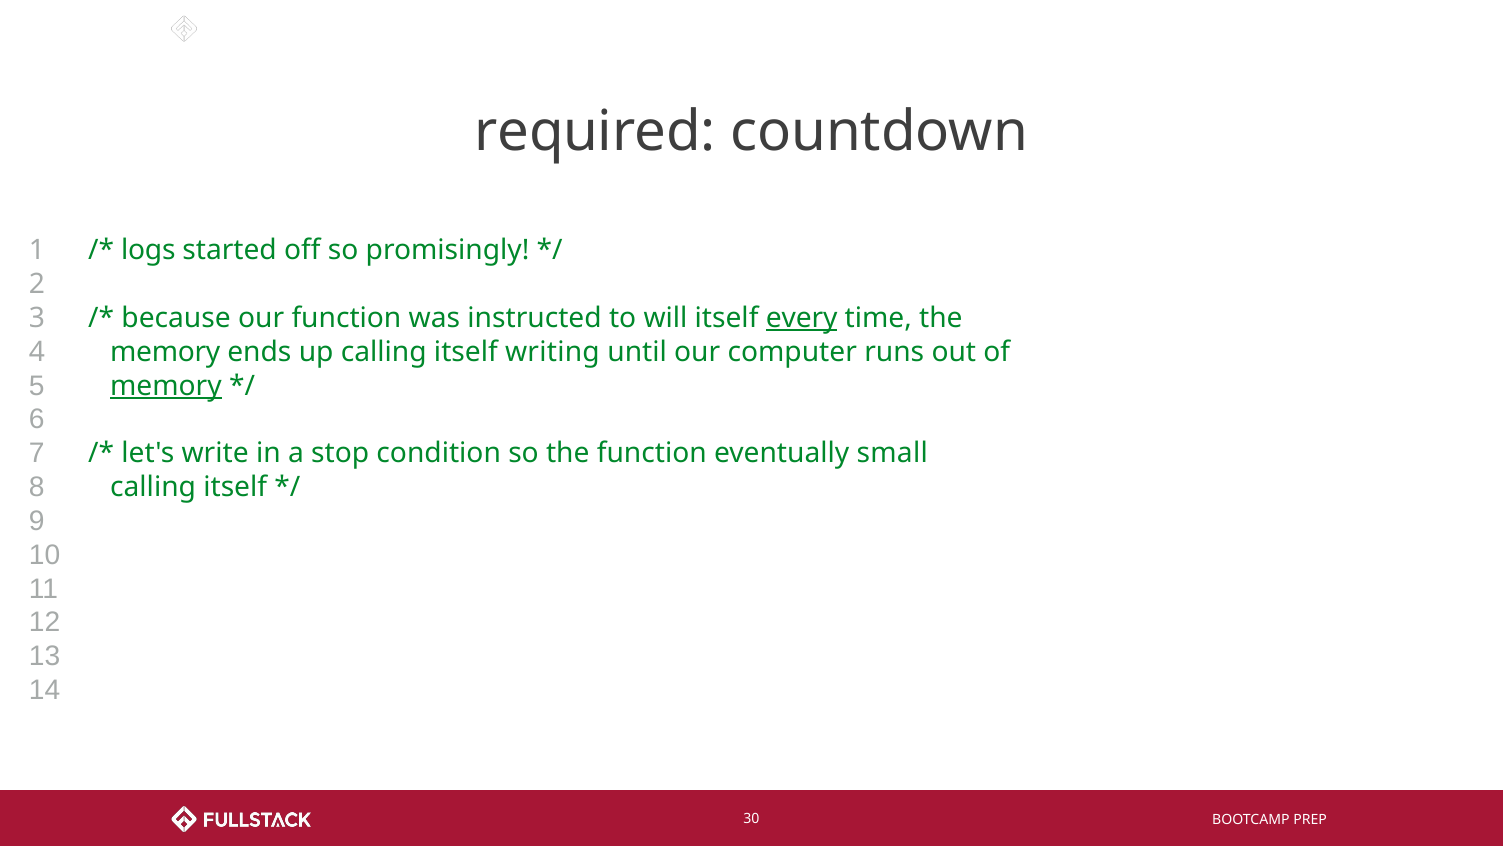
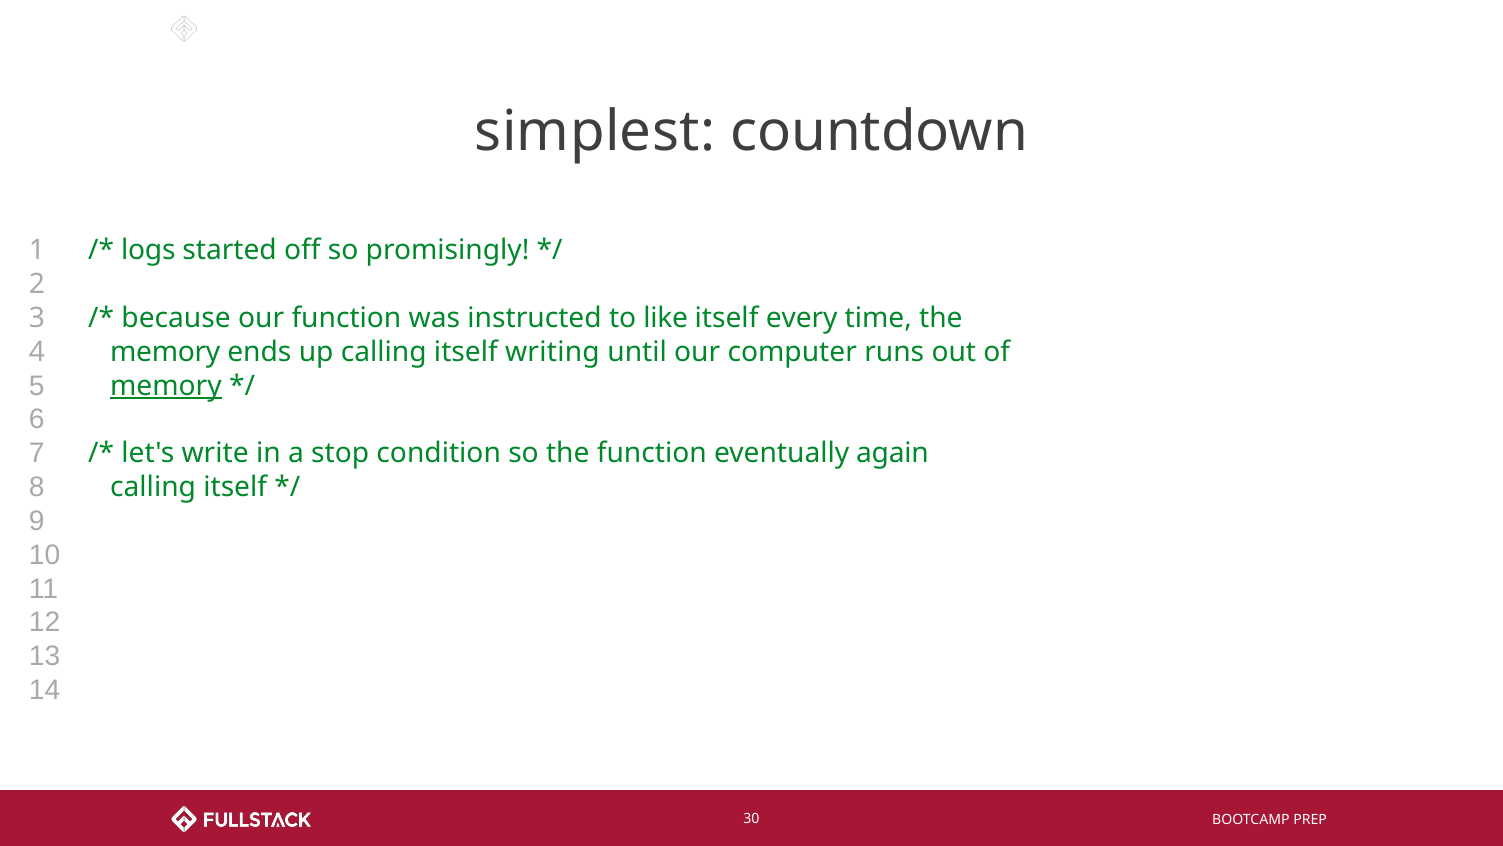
required: required -> simplest (595, 132)
will: will -> like (666, 318)
every underline: present -> none (802, 318)
small: small -> again (892, 453)
